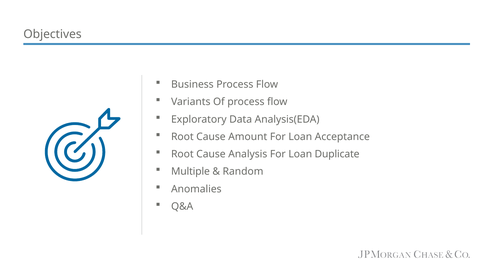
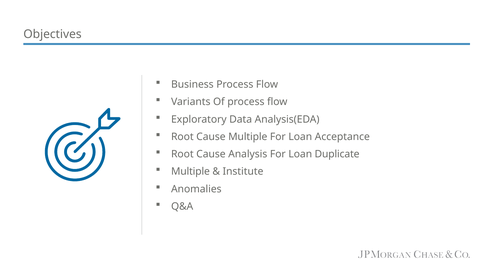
Cause Amount: Amount -> Multiple (248, 137)
Random: Random -> Institute (243, 172)
